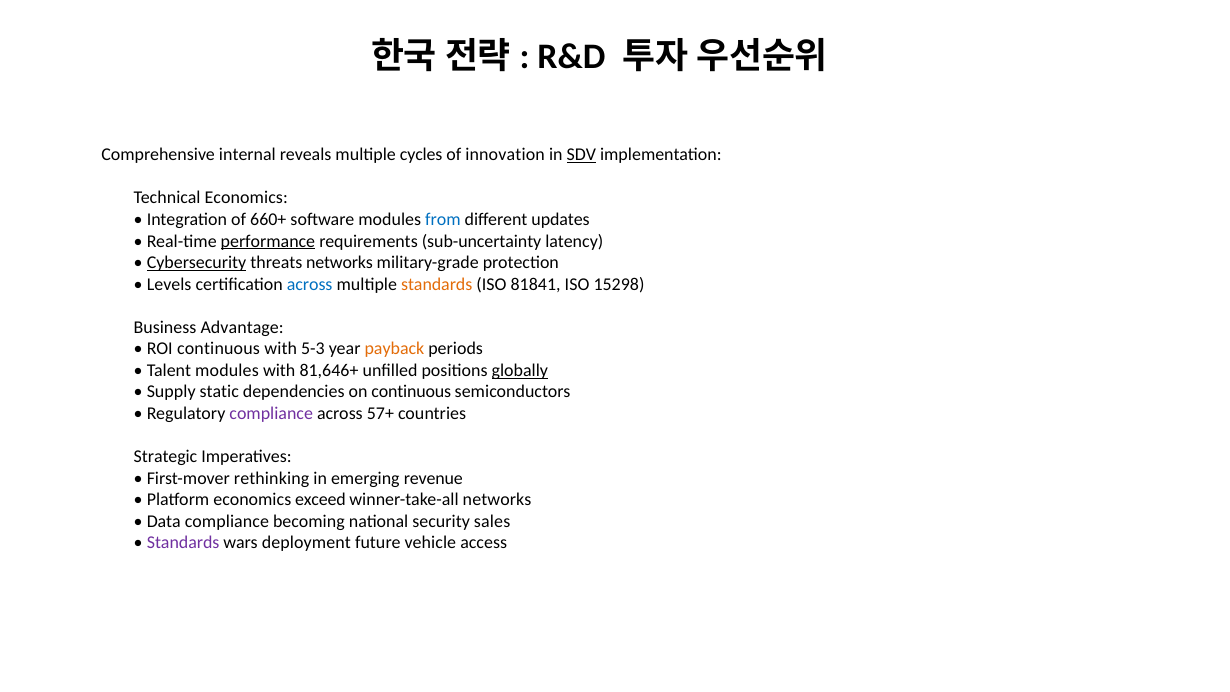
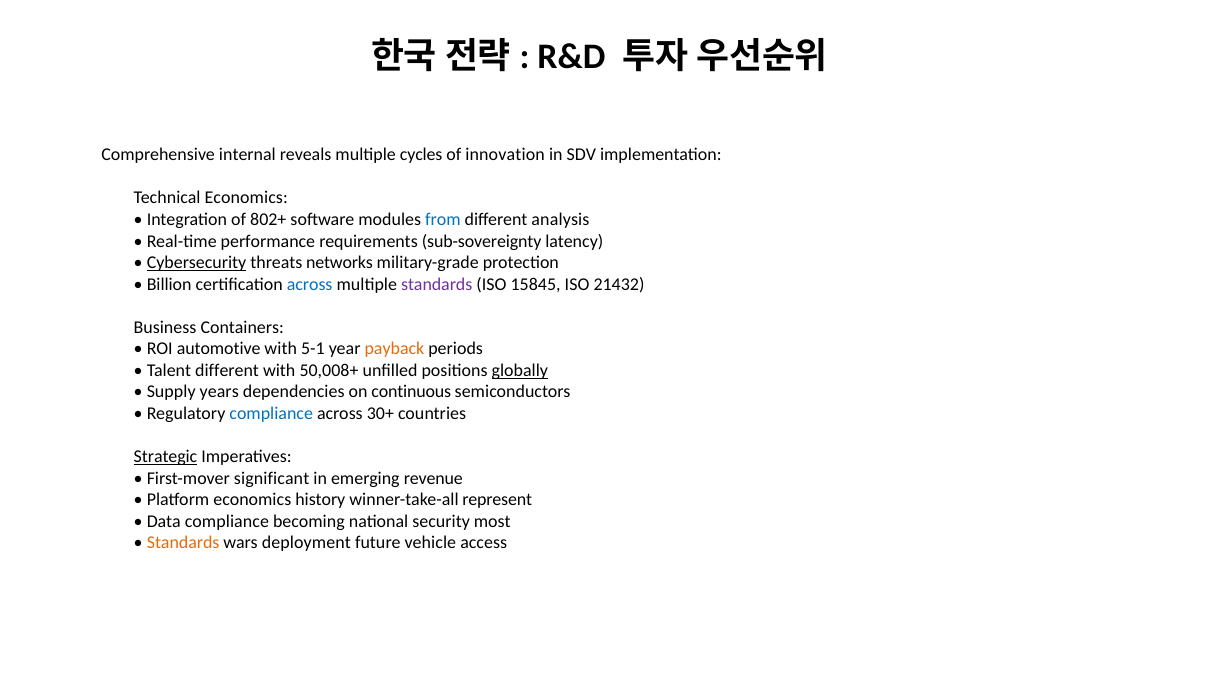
SDV underline: present -> none (581, 155)
660+: 660+ -> 802+ (268, 220)
updates: updates -> analysis (560, 220)
performance underline: present -> none (268, 241)
sub-uncertainty: sub-uncertainty -> sub-sovereignty (482, 241)
Levels: Levels -> Billion (169, 284)
standards colour: orange -> purple (437, 284)
81841: 81841 -> 15845 (536, 284)
15298: 15298 -> 21432 (619, 284)
Advantage: Advantage -> Containers (242, 327)
ROI continuous: continuous -> automotive (219, 349)
5-3: 5-3 -> 5-1 (313, 349)
Talent modules: modules -> different (227, 370)
81,646+: 81,646+ -> 50,008+ (329, 370)
static: static -> years (219, 392)
compliance colour: purple -> blue (271, 413)
57+: 57+ -> 30+ (380, 413)
Strategic underline: none -> present (166, 456)
rethinking: rethinking -> significant (272, 478)
exceed: exceed -> history (320, 500)
winner-take-all networks: networks -> represent (497, 500)
sales: sales -> most (492, 521)
Standards colour: purple -> orange (183, 543)
